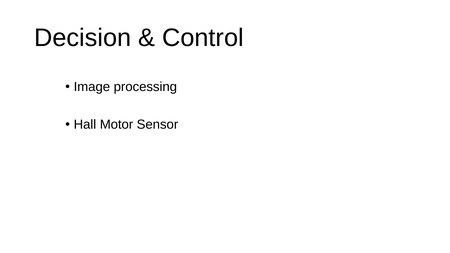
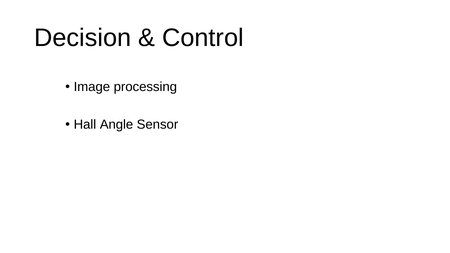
Motor: Motor -> Angle (117, 125)
